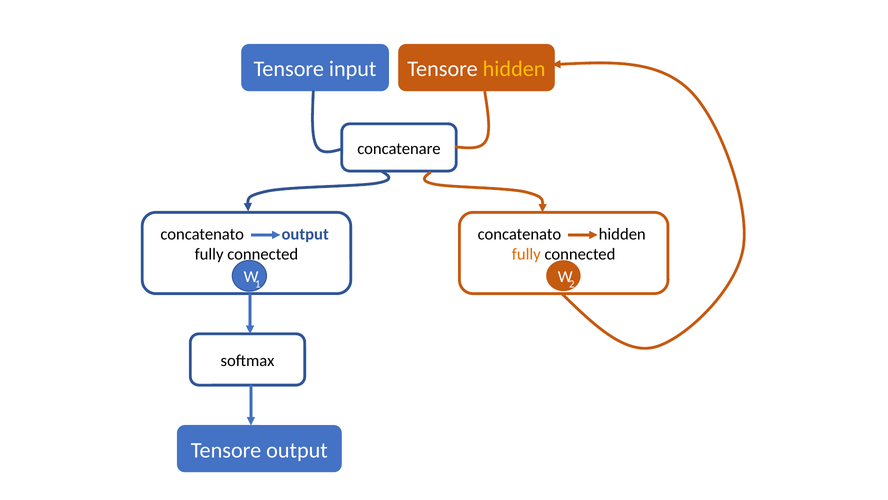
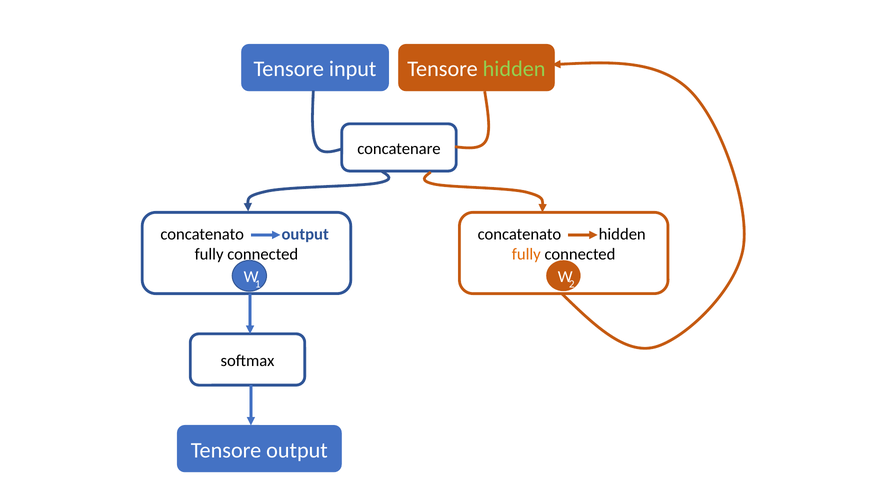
hidden colour: yellow -> light green (514, 69)
